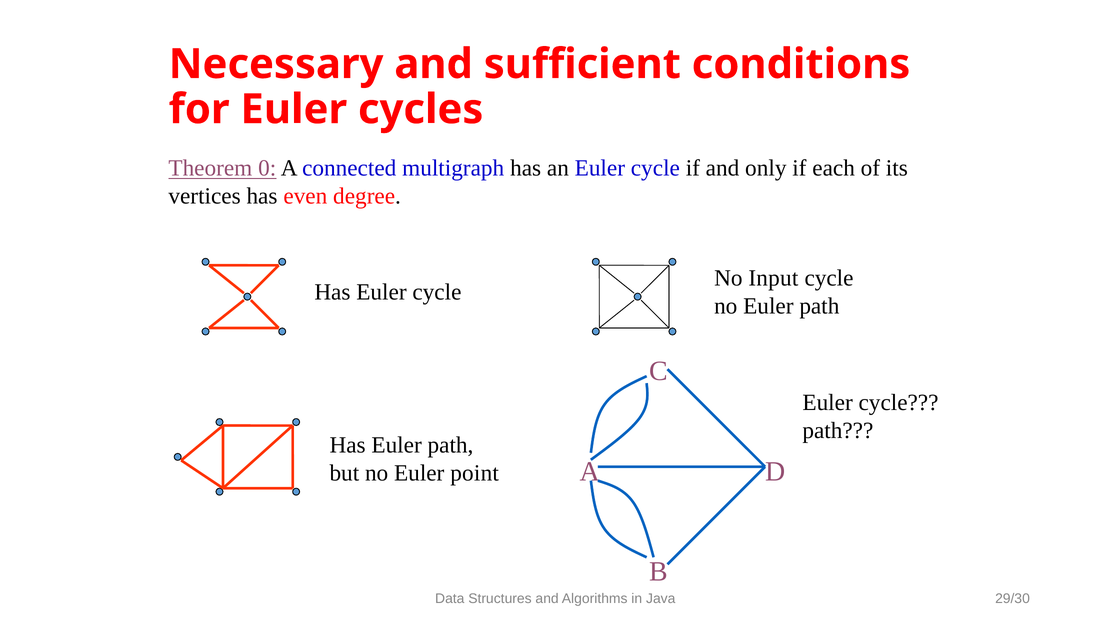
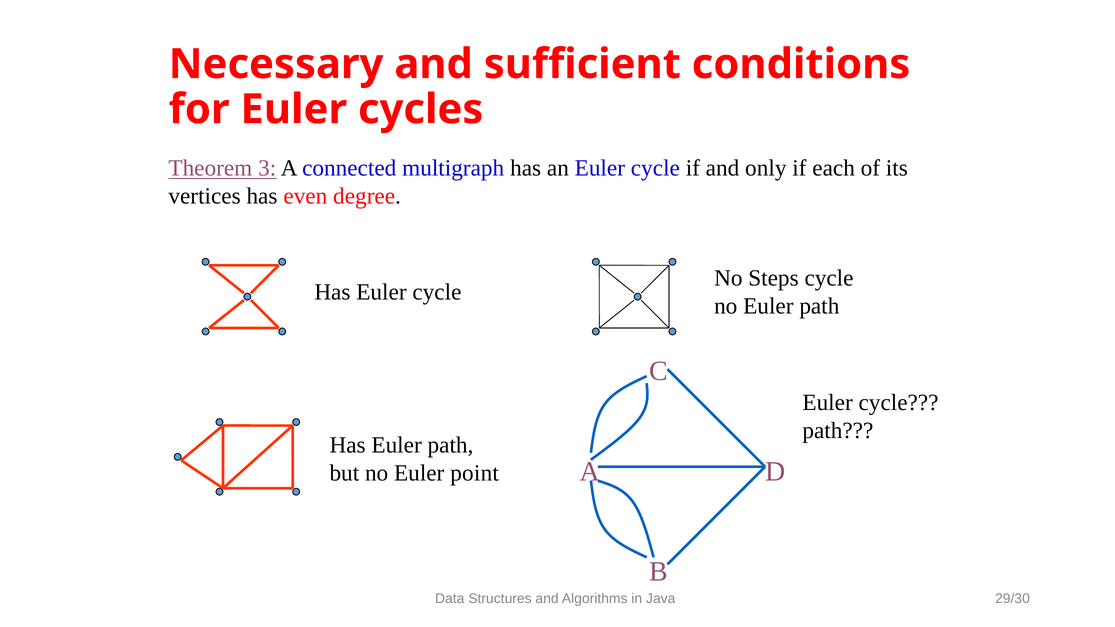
0: 0 -> 3 (267, 168)
Input: Input -> Steps (773, 278)
